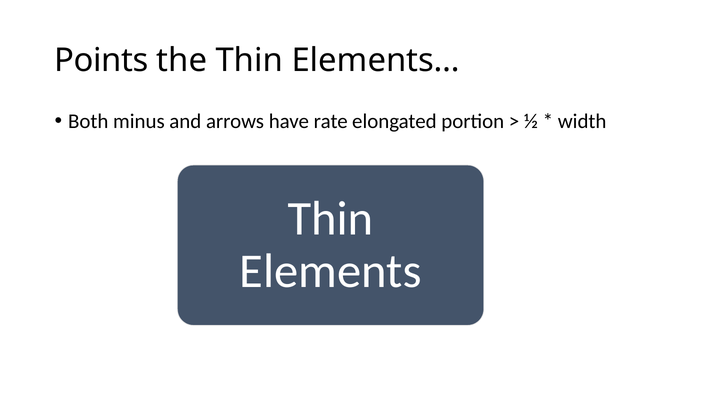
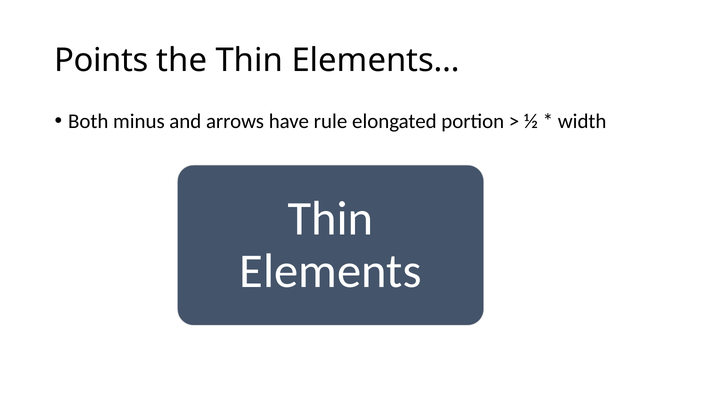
rate: rate -> rule (331, 121)
